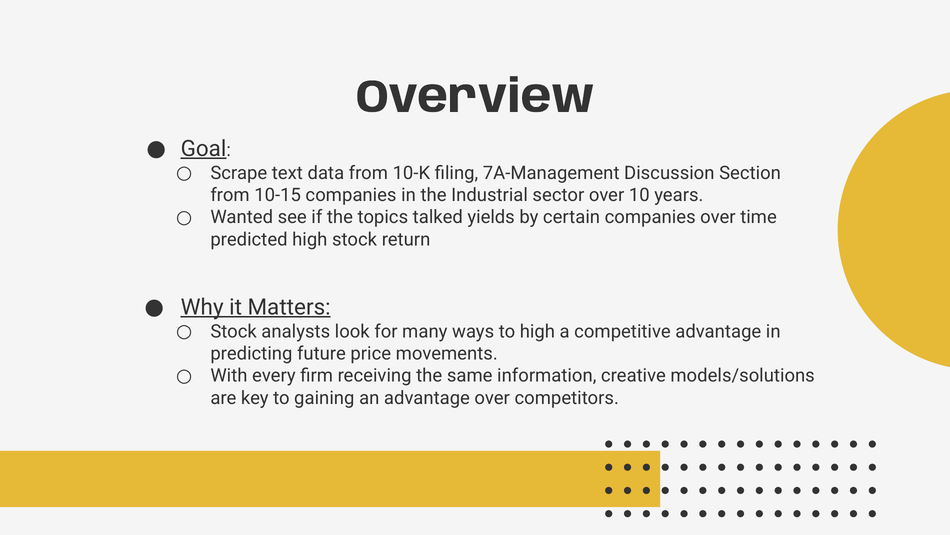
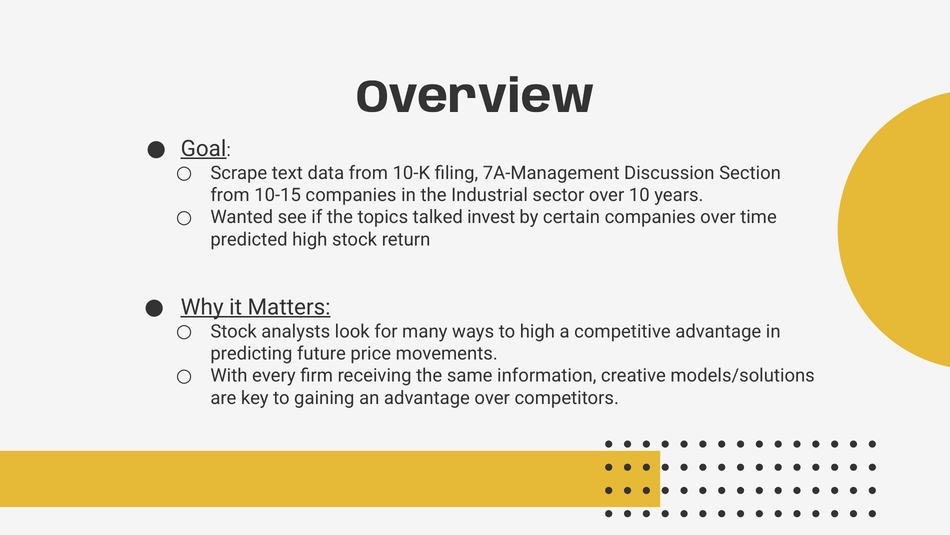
yields: yields -> invest (491, 217)
